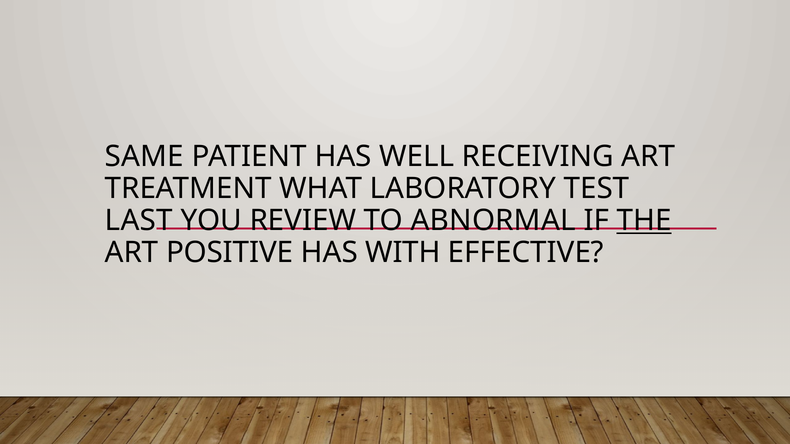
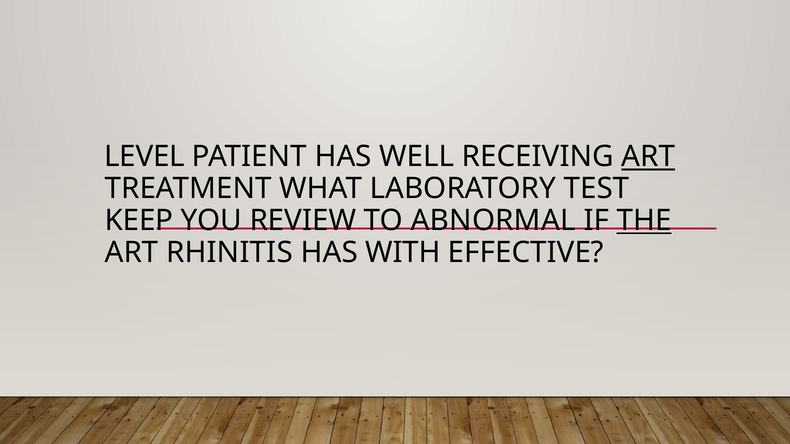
SAME: SAME -> LEVEL (144, 157)
ART underline: none -> present (648, 157)
LAST: LAST -> KEEP (139, 221)
POSITIVE: POSITIVE -> RHINITIS (229, 253)
